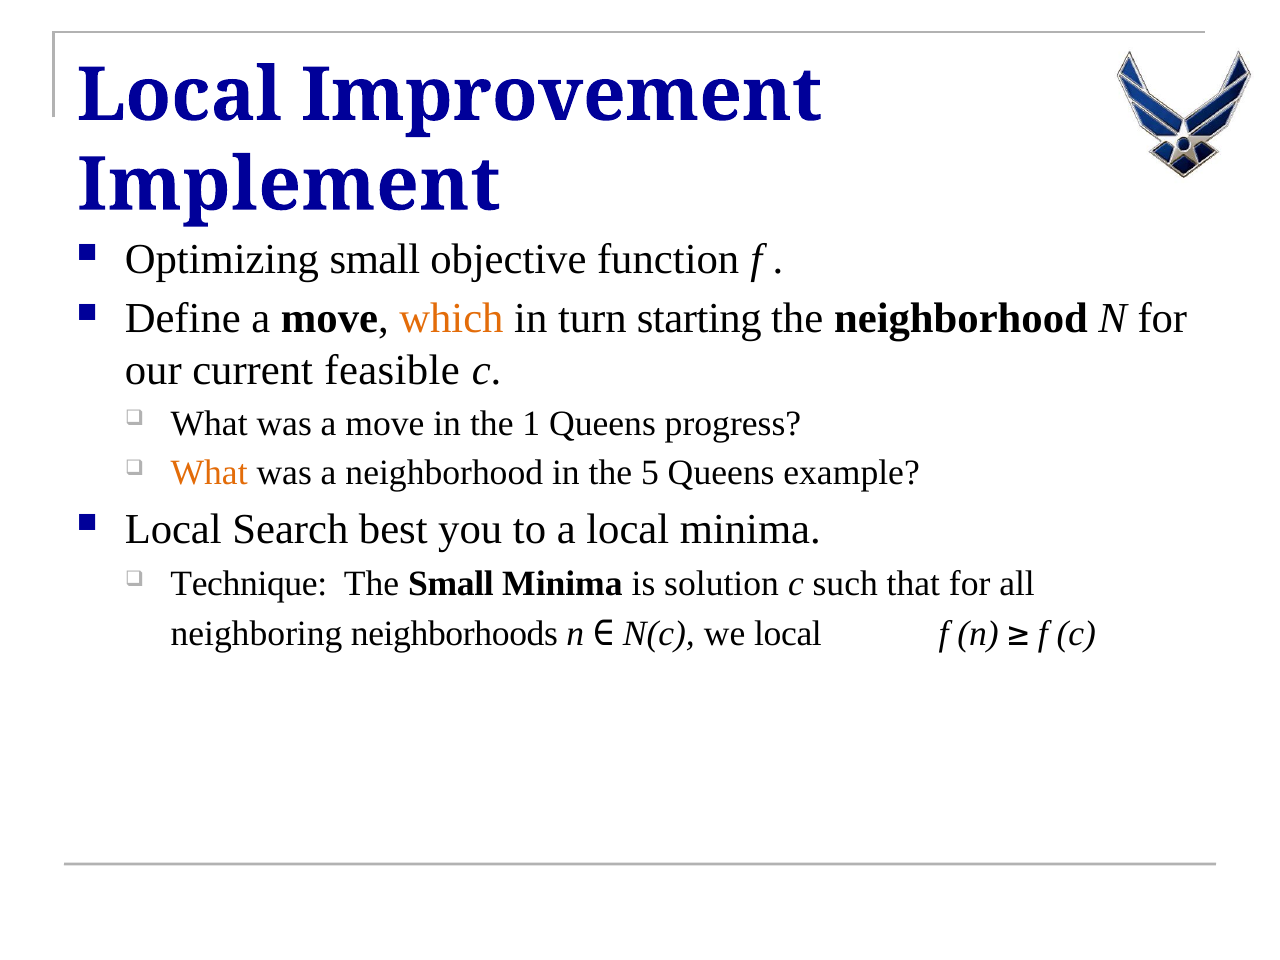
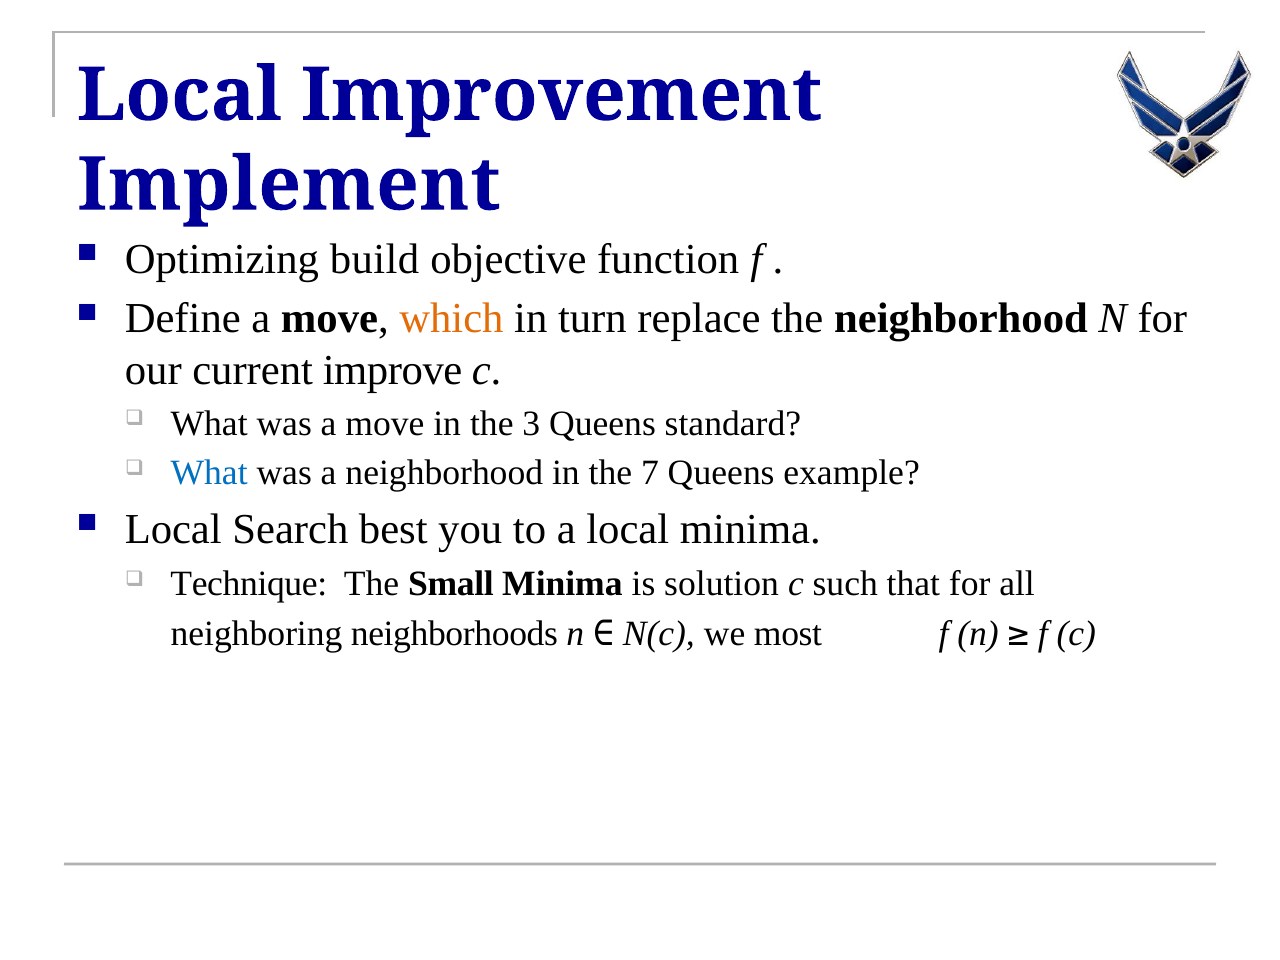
Optimizing small: small -> build (374, 259)
starting: starting -> replace (699, 319)
feasible: feasible -> improve (393, 370)
1: 1 -> 3 (531, 423)
progress: progress -> standard (733, 423)
What colour: orange -> blue (209, 473)
5: 5 -> 7 (650, 473)
we local: local -> most (788, 634)
